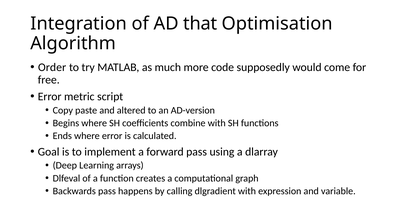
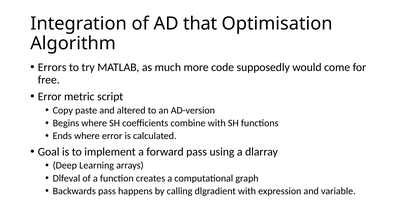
Order: Order -> Errors (52, 67)
